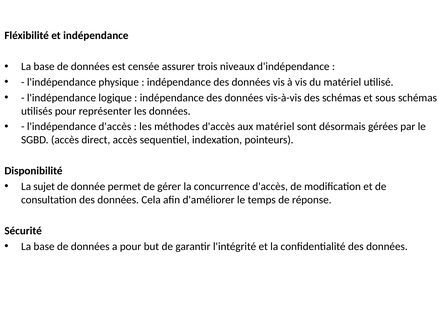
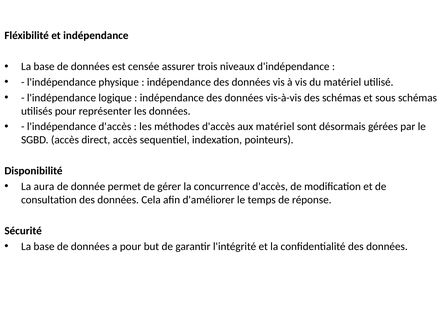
sujet: sujet -> aura (44, 187)
